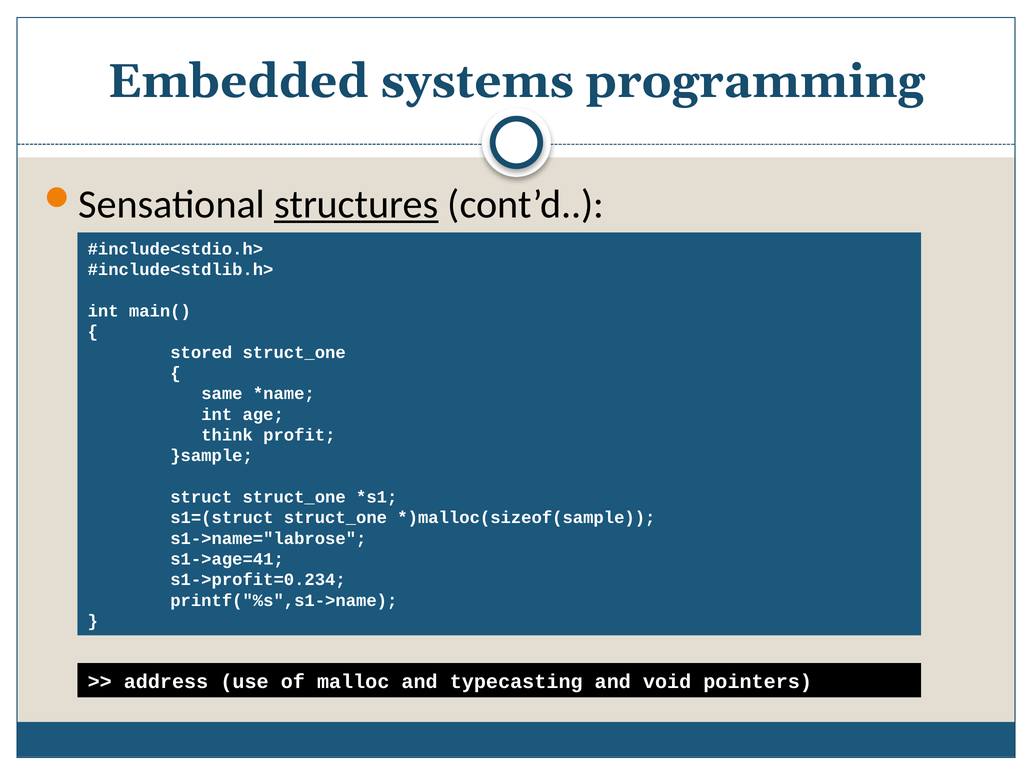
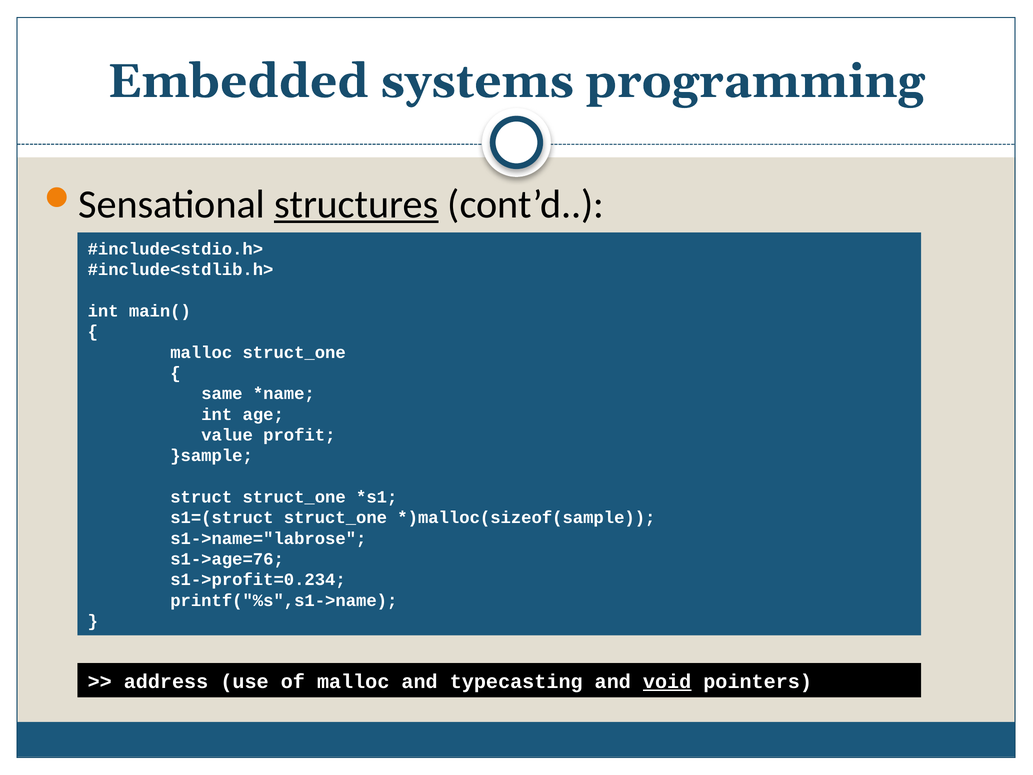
stored: stored -> malloc (201, 352)
think: think -> value (227, 435)
s1->age=41: s1->age=41 -> s1->age=76 (227, 559)
void underline: none -> present (667, 681)
